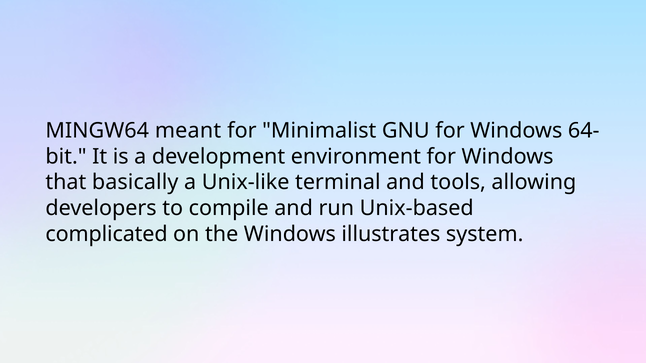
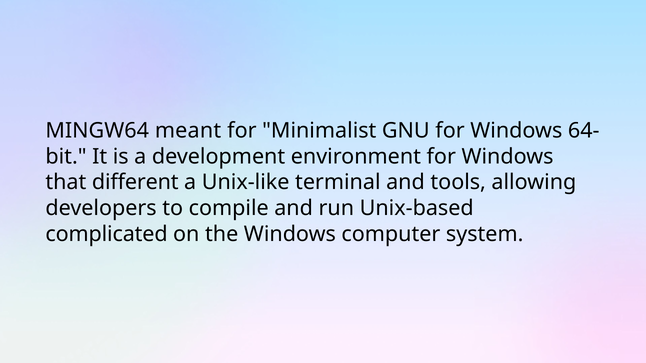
basically: basically -> different (135, 183)
illustrates: illustrates -> computer (391, 234)
